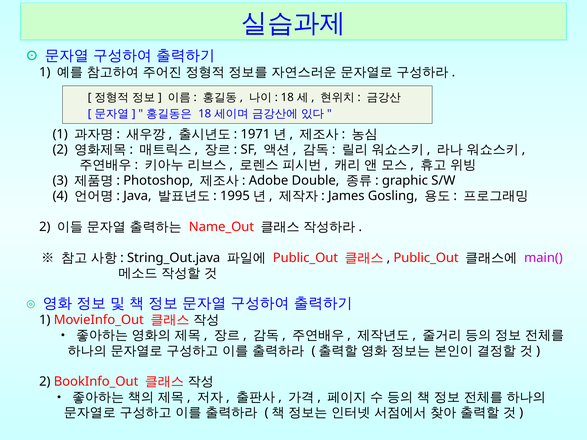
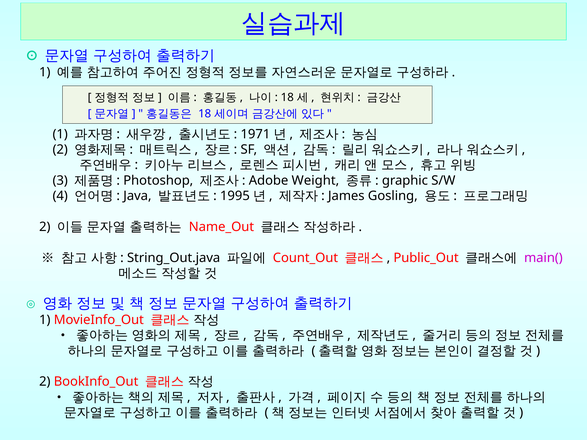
Double: Double -> Weight (315, 181)
Public_Out: Public_Out -> Count_Out (305, 258)
